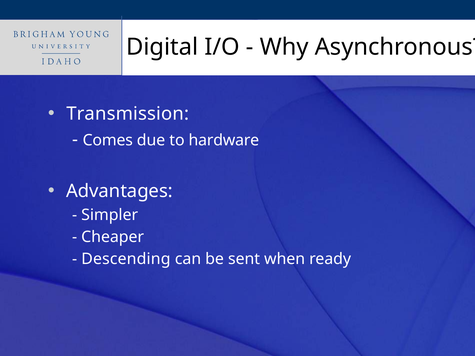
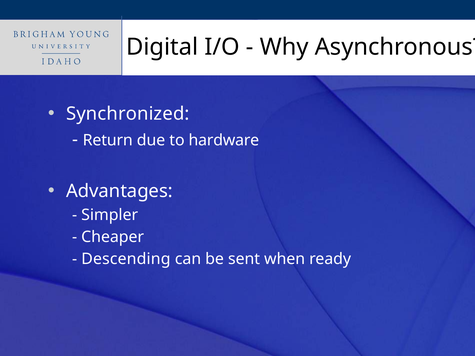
Transmission: Transmission -> Synchronized (128, 114)
Comes: Comes -> Return (108, 140)
